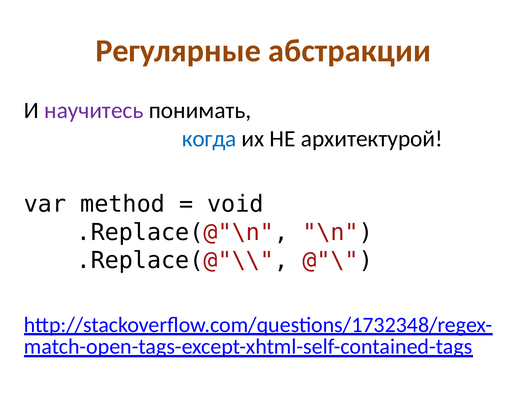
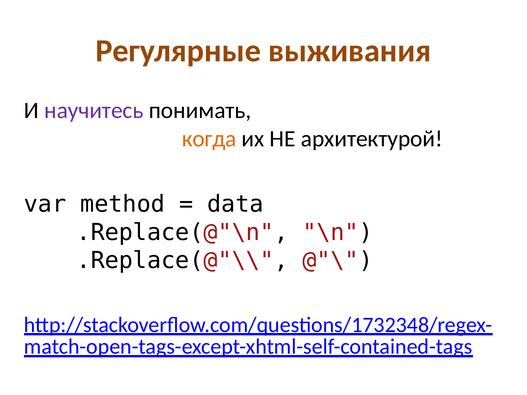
абстракции: абстракции -> выживания (350, 51)
когда colour: blue -> orange (209, 139)
void: void -> data (235, 204)
